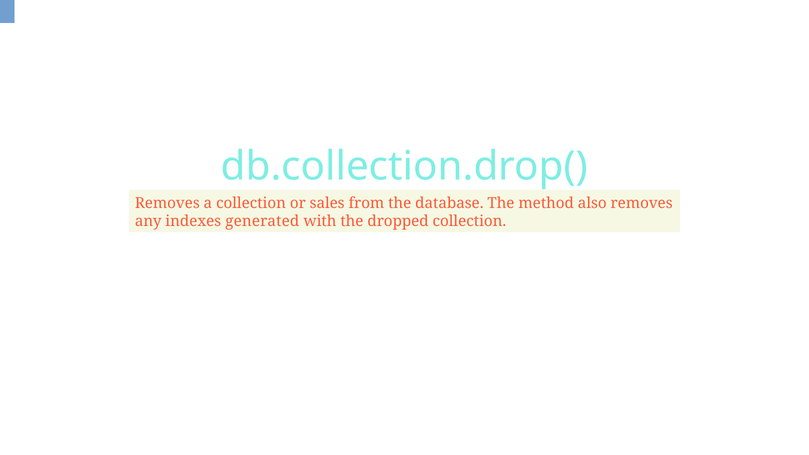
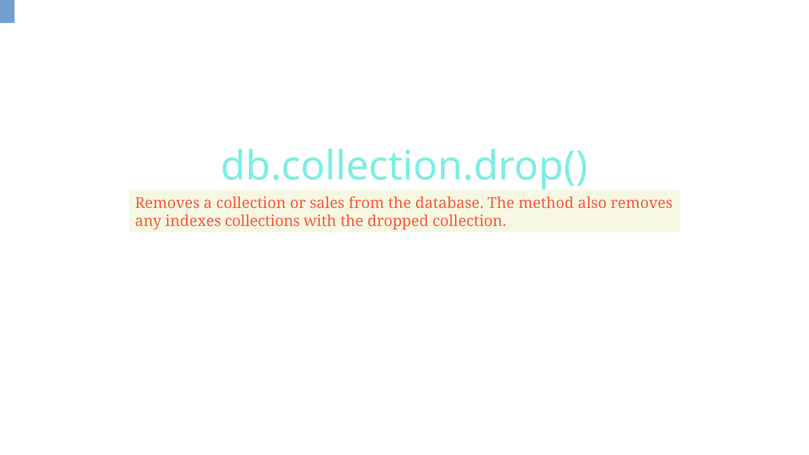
generated: generated -> collections (262, 221)
